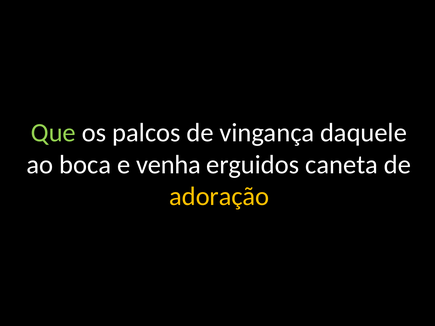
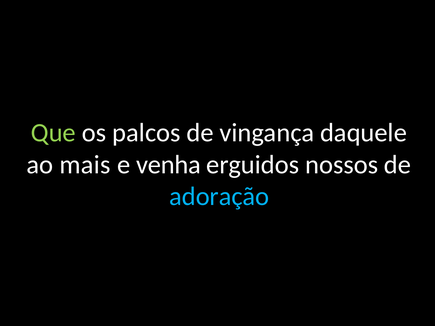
boca: boca -> mais (85, 165)
caneta: caneta -> nossos (342, 165)
adoração colour: yellow -> light blue (219, 197)
